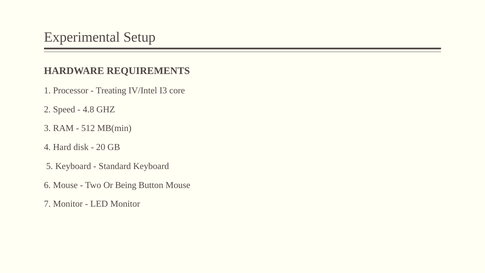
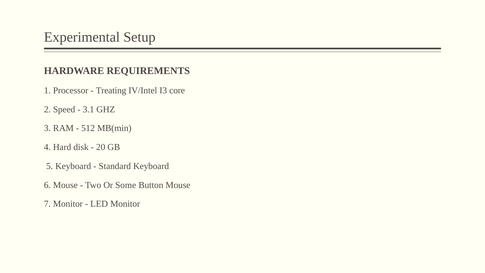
4.8: 4.8 -> 3.1 (88, 109)
Being: Being -> Some (126, 185)
